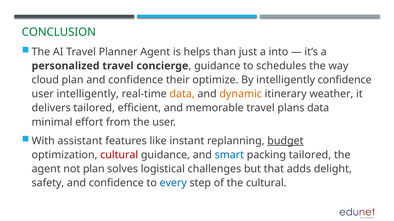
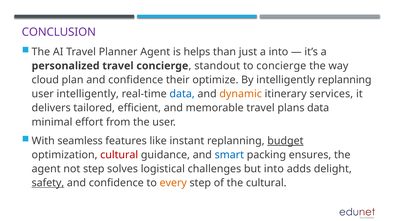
CONCLUSION colour: green -> purple (59, 32)
guidance: guidance -> standout (217, 66)
to schedules: schedules -> concierge (281, 66)
intelligently confidence: confidence -> replanning (345, 80)
data colour: orange -> blue (182, 94)
weather: weather -> services (331, 94)
assistant: assistant -> seamless (80, 141)
packing tailored: tailored -> ensures (310, 155)
not plan: plan -> step (94, 169)
but that: that -> into (274, 169)
safety underline: none -> present (48, 183)
every colour: blue -> orange (173, 183)
